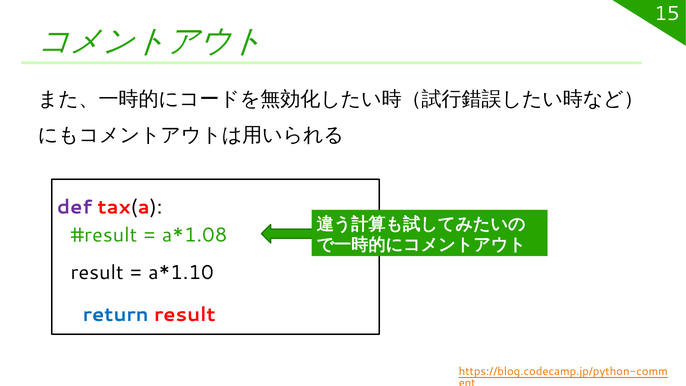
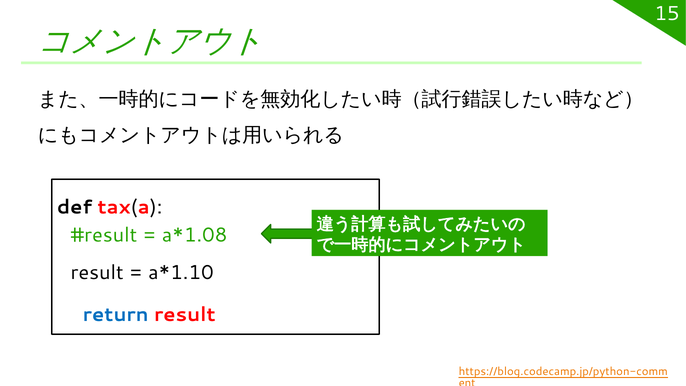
def colour: purple -> black (74, 207)
